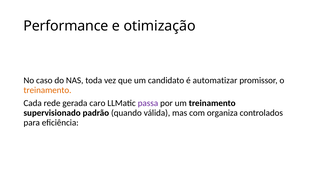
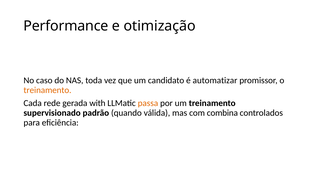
caro: caro -> with (97, 103)
passa colour: purple -> orange (148, 103)
organiza: organiza -> combina (222, 113)
